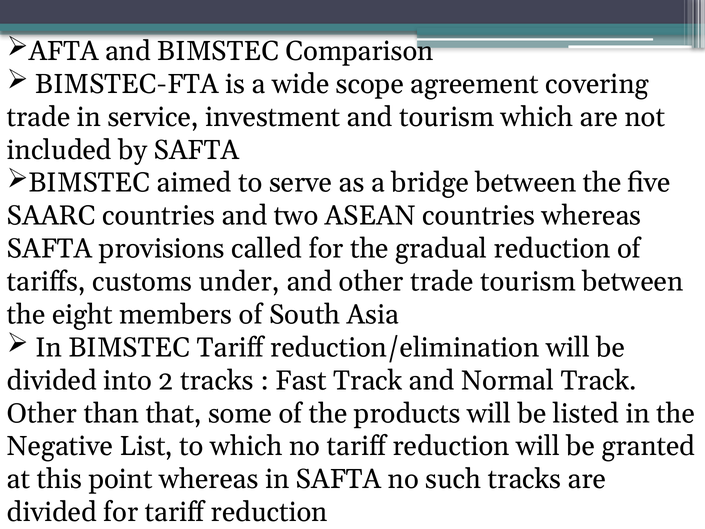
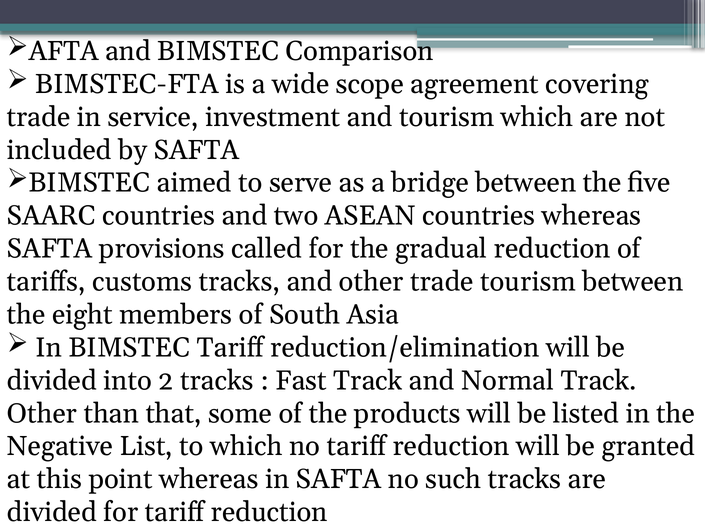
customs under: under -> tracks (239, 282)
